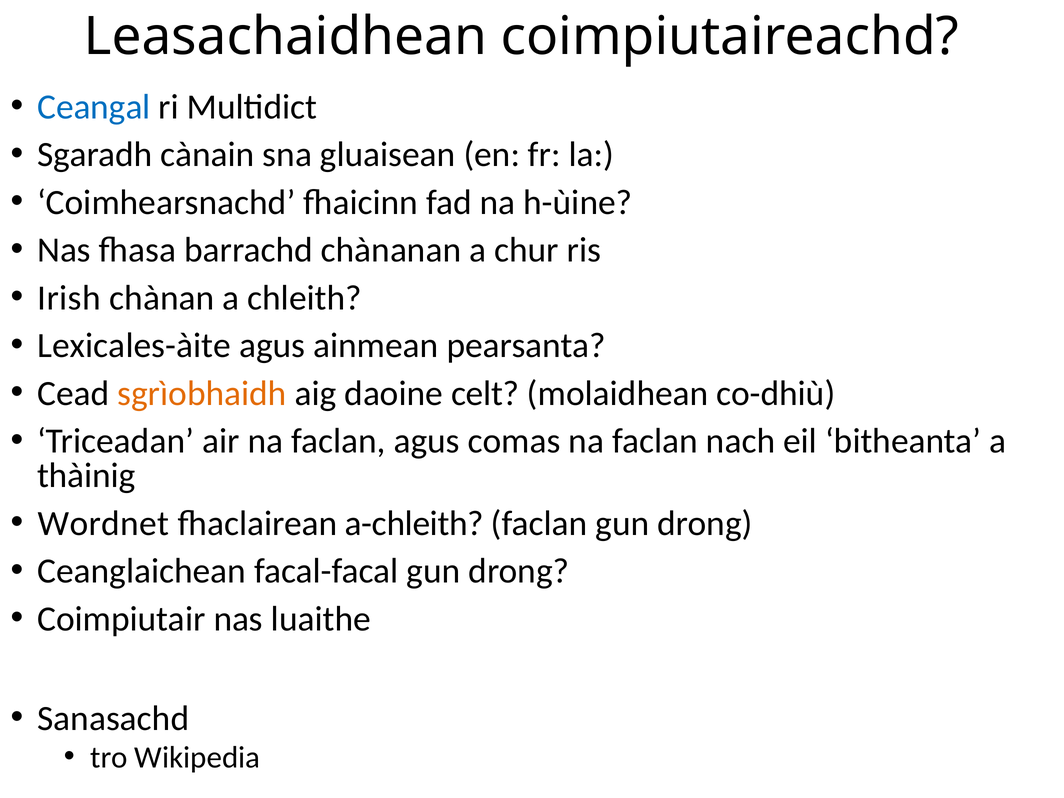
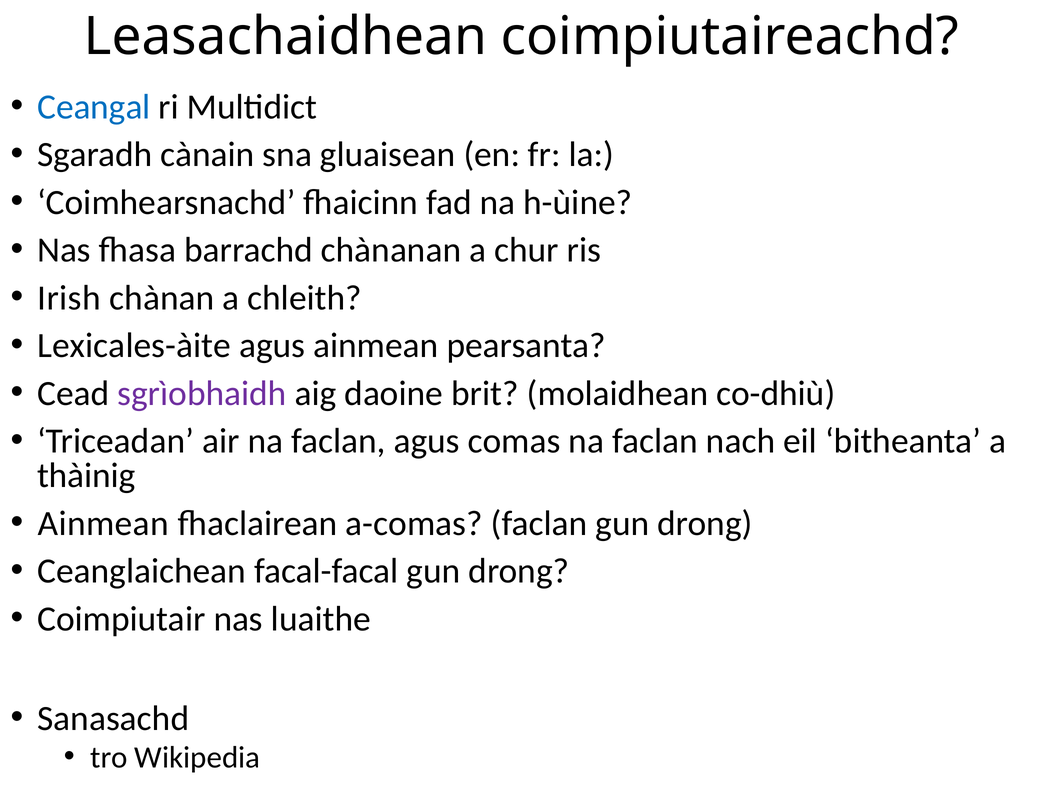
sgrìobhaidh colour: orange -> purple (202, 394)
celt: celt -> brit (485, 394)
Wordnet: Wordnet -> Ainmean (103, 524)
a-chleith: a-chleith -> a-comas (414, 524)
